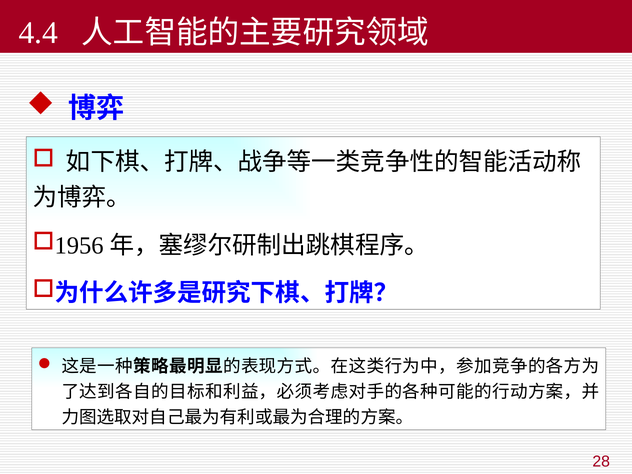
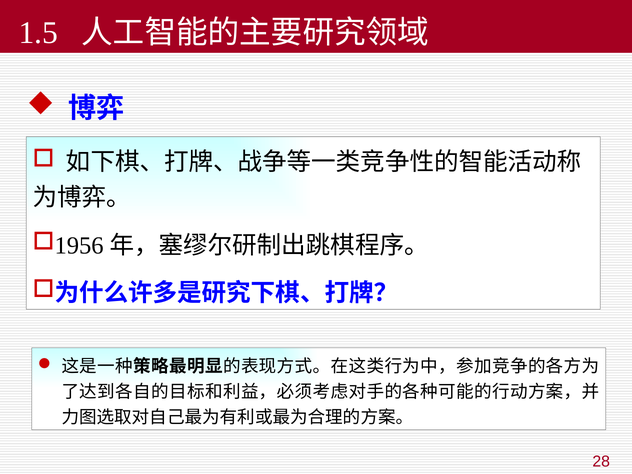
4.4: 4.4 -> 1.5 (38, 33)
